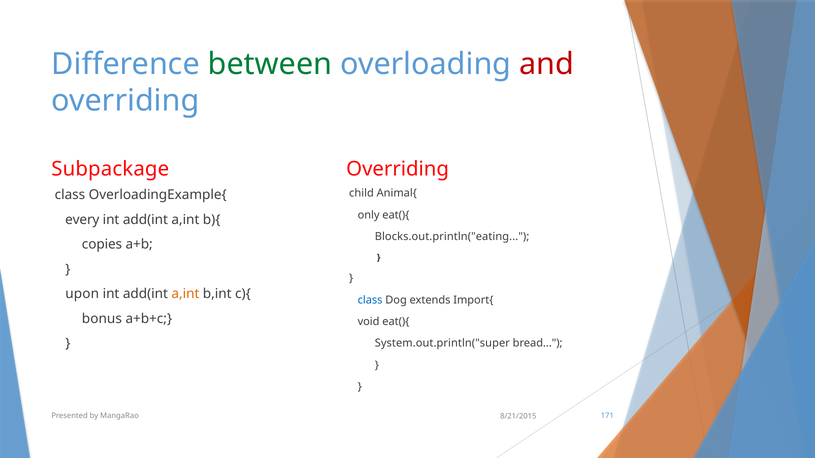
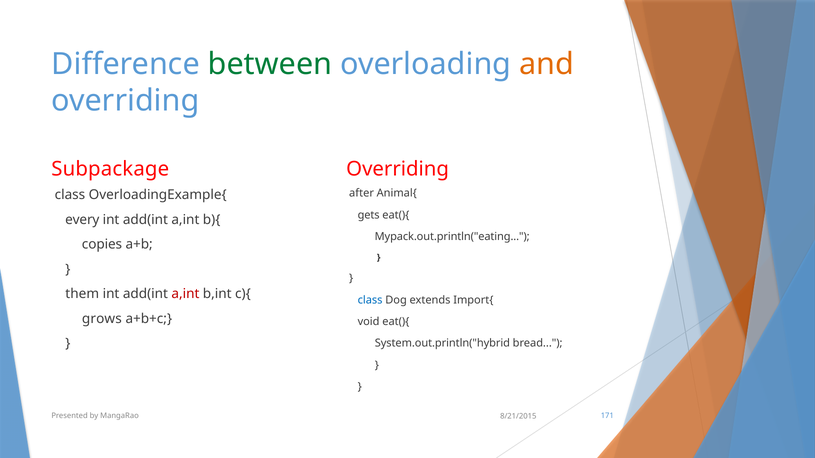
and colour: red -> orange (546, 64)
child: child -> after (362, 193)
only: only -> gets (369, 215)
Blocks.out.println("eating: Blocks.out.println("eating -> Mypack.out.println("eating (452, 237)
upon: upon -> them (82, 294)
a,int colour: orange -> red (185, 294)
bonus: bonus -> grows (102, 319)
System.out.println("super: System.out.println("super -> System.out.println("hybrid (442, 344)
